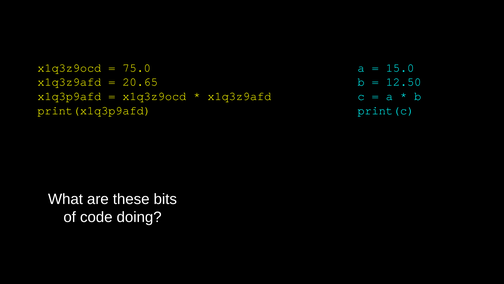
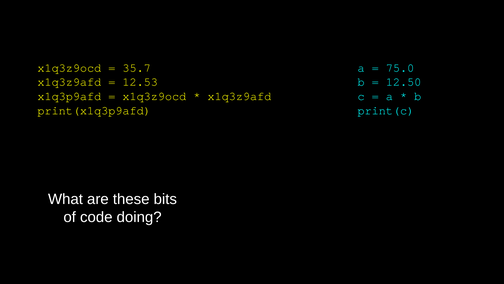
75.0: 75.0 -> 35.7 (137, 68)
15.0: 15.0 -> 75.0 (400, 68)
20.65: 20.65 -> 12.53 (140, 82)
